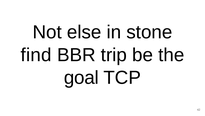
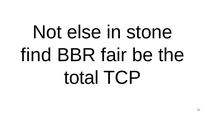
trip: trip -> fair (114, 55)
goal: goal -> total (81, 77)
